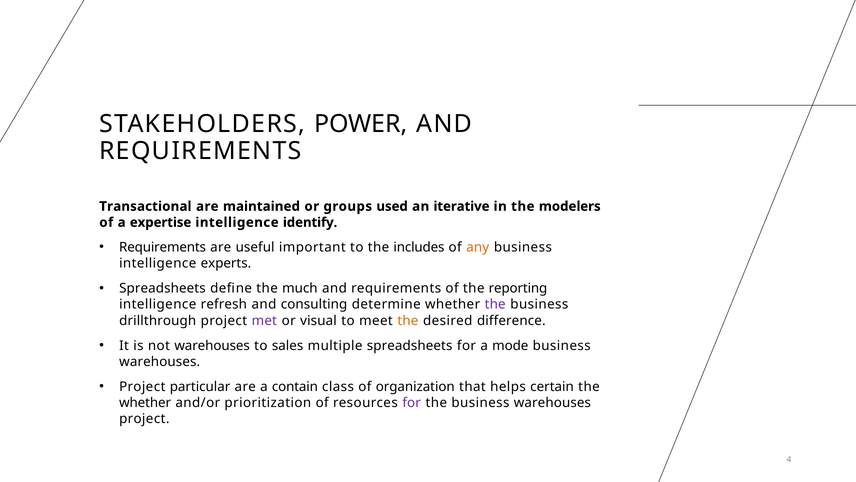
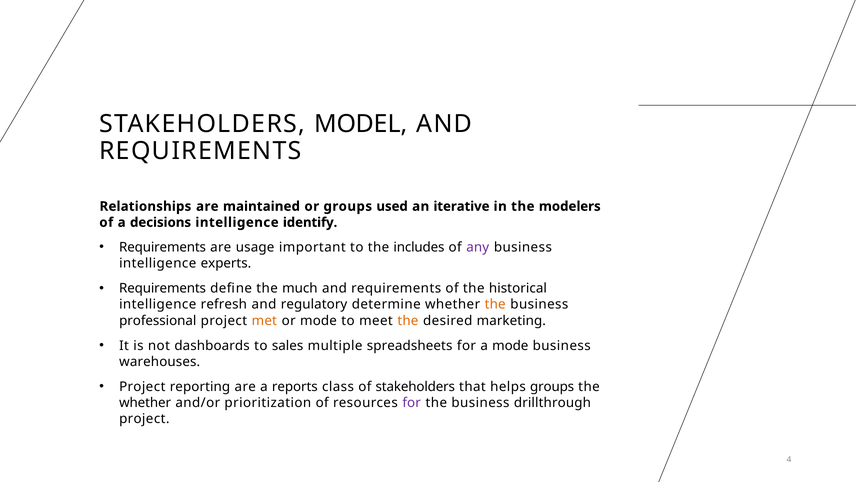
POWER: POWER -> MODEL (361, 124)
Transactional: Transactional -> Relationships (145, 206)
expertise: expertise -> decisions (161, 222)
useful: useful -> usage (255, 247)
any colour: orange -> purple (478, 247)
Spreadsheets: Spreadsheets -> Requirements (163, 288)
reporting: reporting -> historical (518, 288)
consulting: consulting -> regulatory (314, 304)
the colour: purple -> orange (495, 304)
drillthrough: drillthrough -> professional (158, 320)
met colour: purple -> orange (264, 320)
or visual: visual -> mode (319, 320)
difference: difference -> marketing (511, 320)
not warehouses: warehouses -> dashboards (212, 345)
particular: particular -> reporting (200, 386)
contain: contain -> reports (295, 386)
of organization: organization -> stakeholders (415, 386)
helps certain: certain -> groups (552, 386)
the business warehouses: warehouses -> drillthrough (552, 402)
